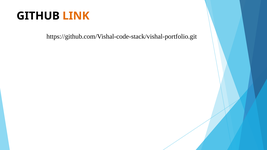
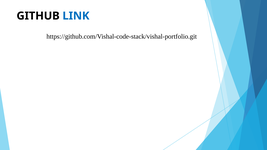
LINK colour: orange -> blue (76, 16)
